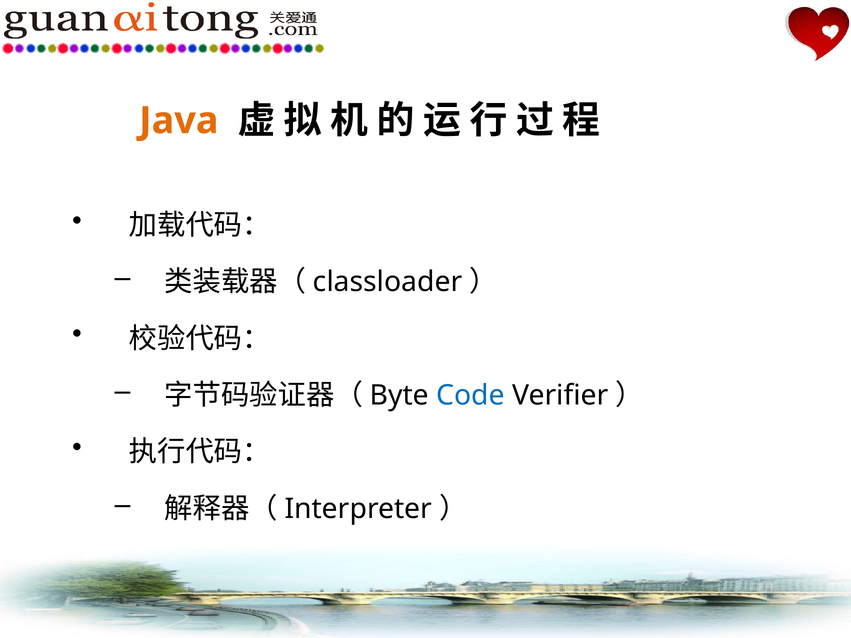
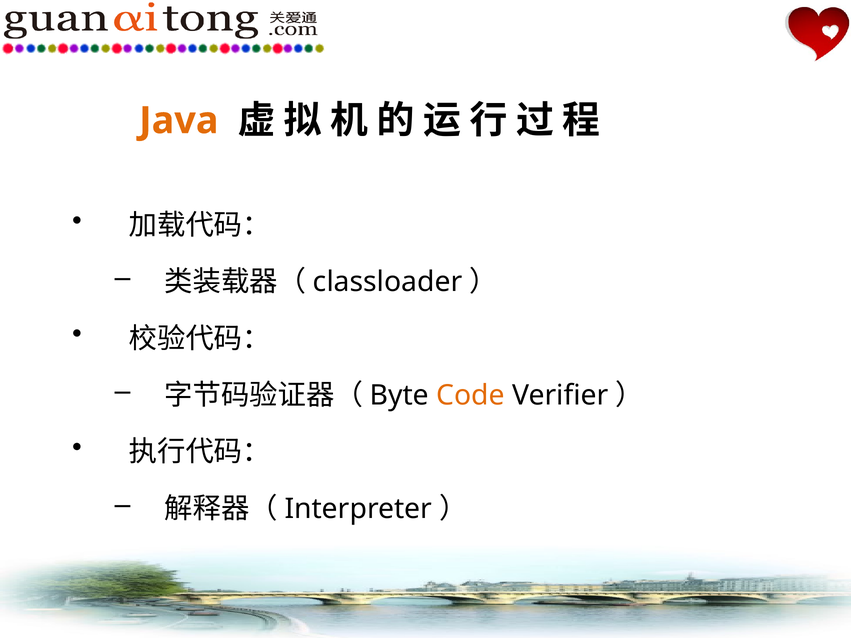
Code colour: blue -> orange (471, 396)
